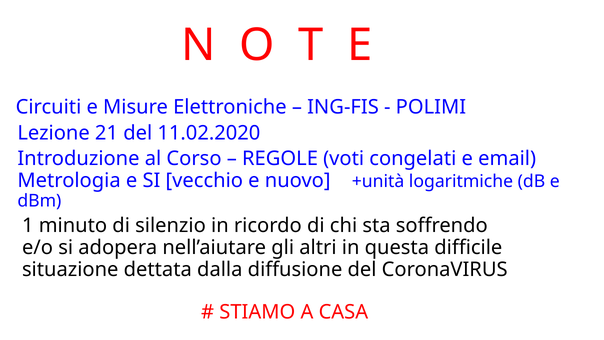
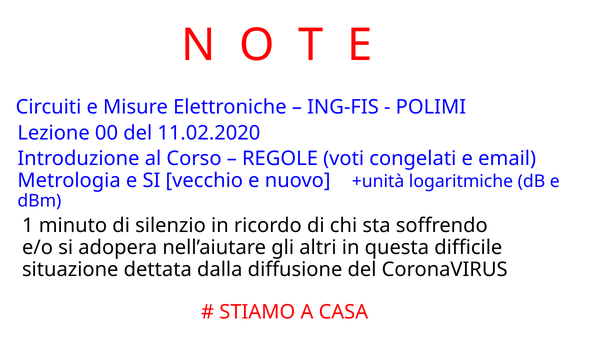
21: 21 -> 00 (107, 133)
